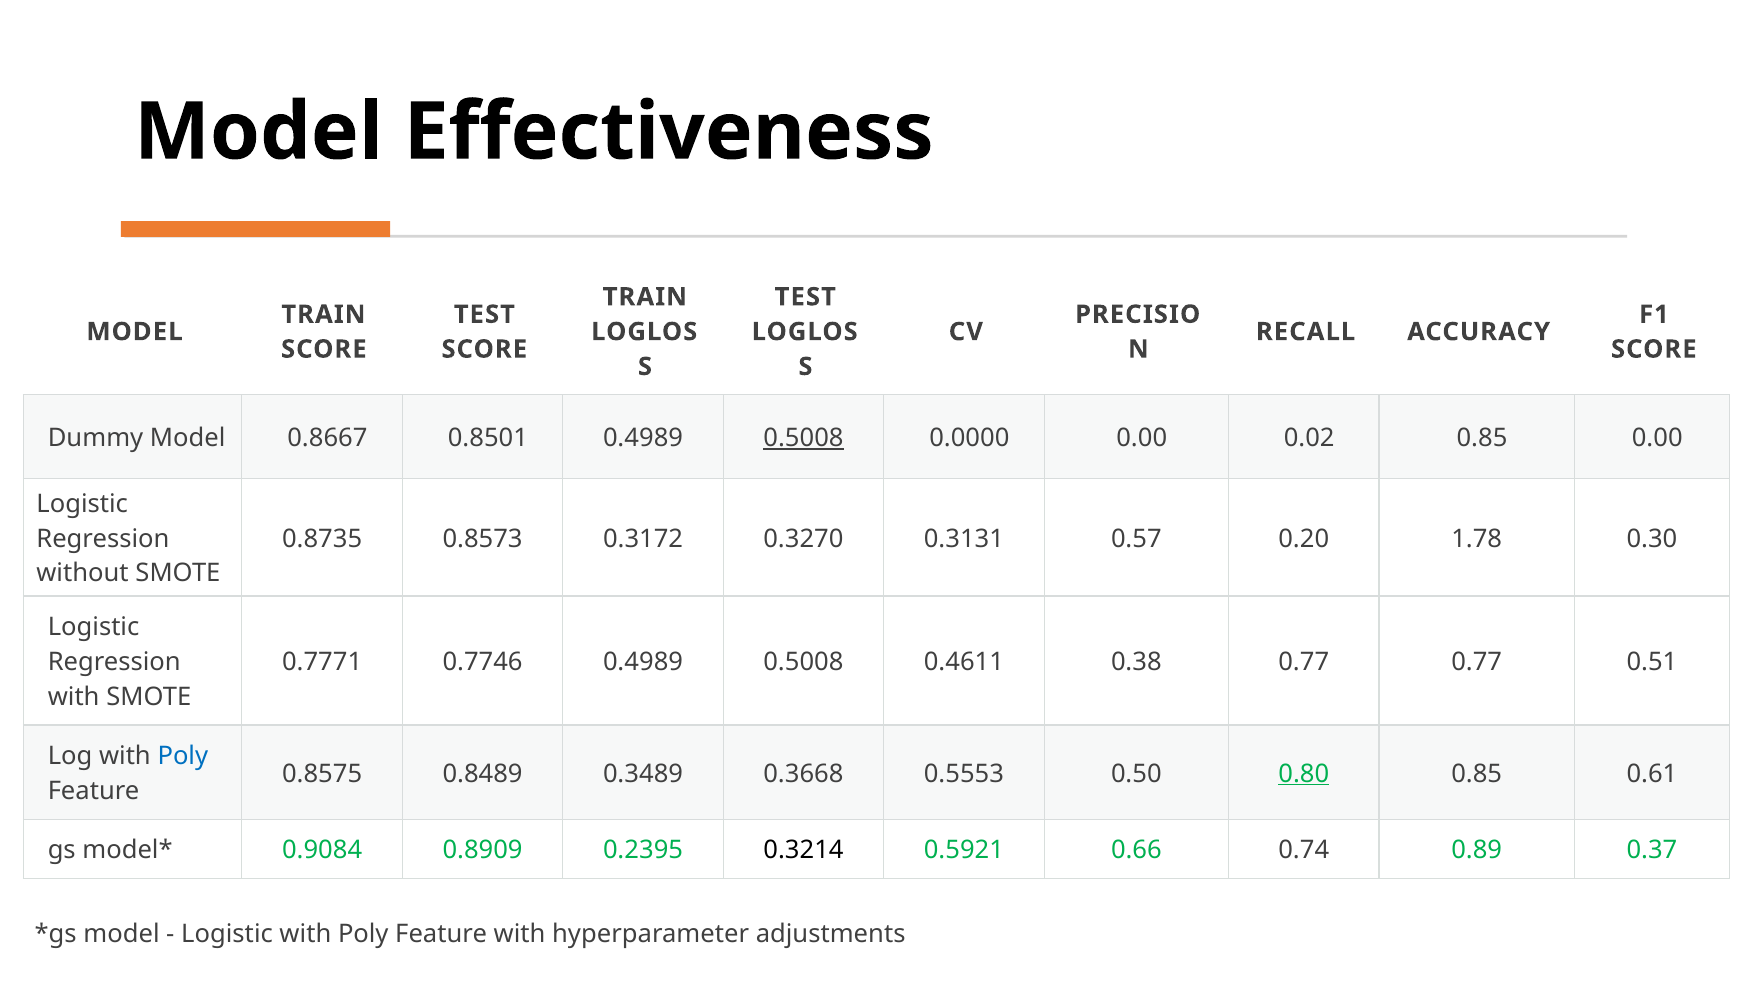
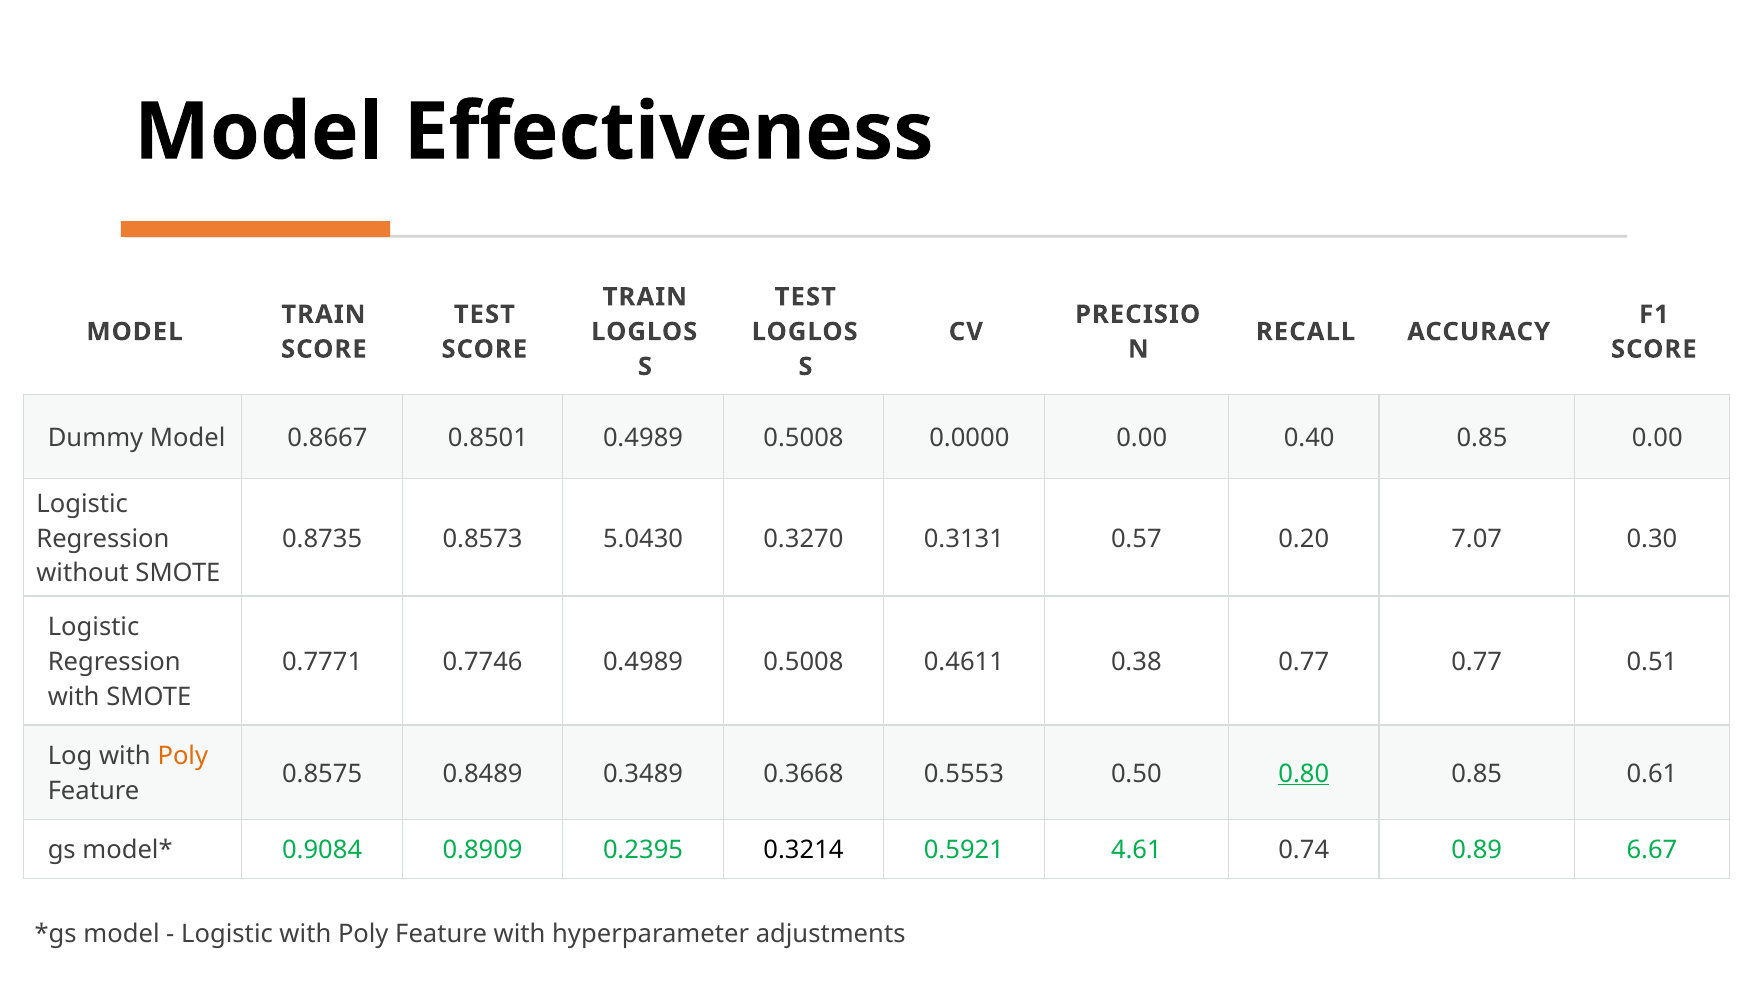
0.5008 underline: present -> none (804, 438)
0.02: 0.02 -> 0.40 (1309, 438)
0.3172: 0.3172 -> 5.0430 (643, 539)
1.78: 1.78 -> 7.07 (1477, 539)
Poly colour: blue -> orange (183, 756)
0.66: 0.66 -> 4.61 (1136, 850)
0.37: 0.37 -> 6.67 (1652, 850)
